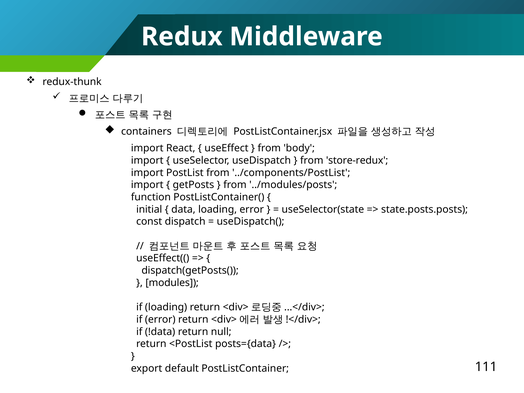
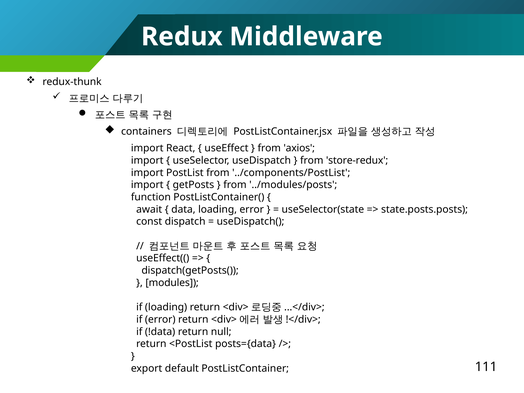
body: body -> axios (299, 148)
initial: initial -> await (149, 209)
